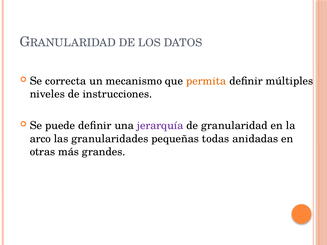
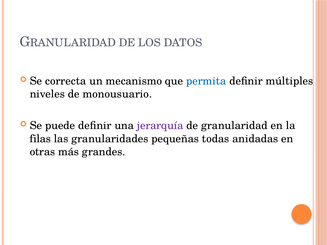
permita colour: orange -> blue (206, 81)
instrucciones: instrucciones -> monousuario (117, 94)
arco: arco -> filas (40, 139)
